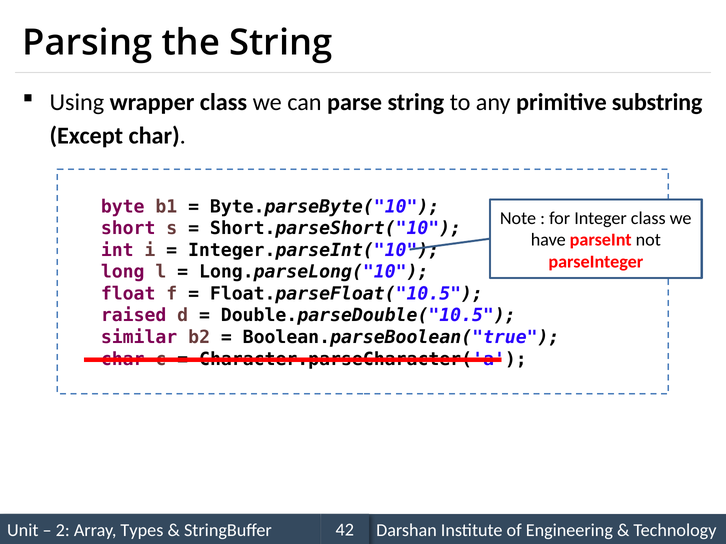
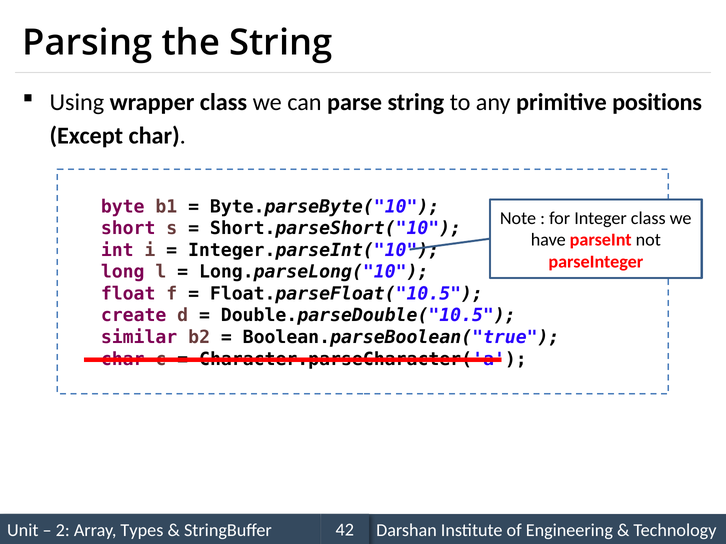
substring: substring -> positions (657, 103)
raised: raised -> create (134, 316)
